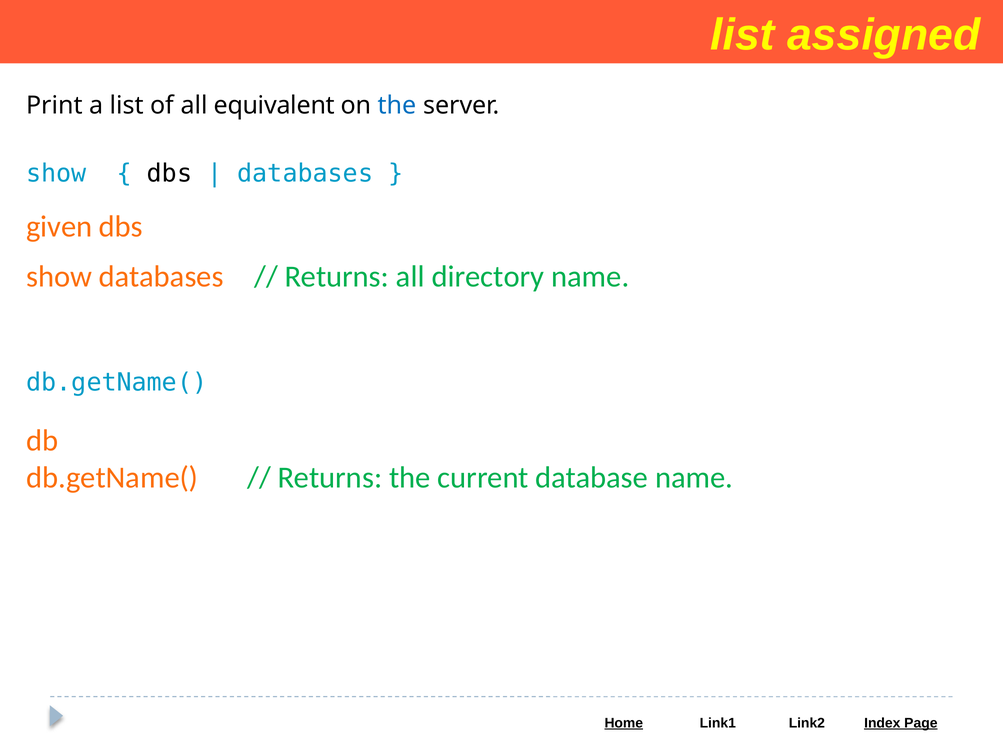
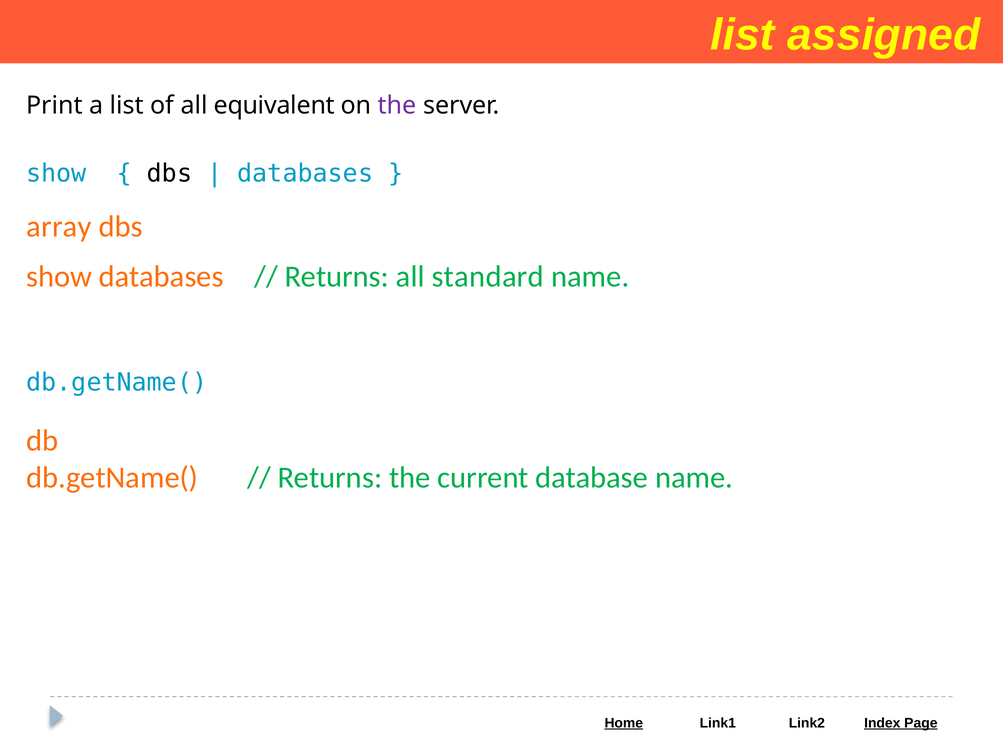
the colour: blue -> purple (397, 105)
given: given -> array (59, 227)
directory: directory -> standard (488, 277)
